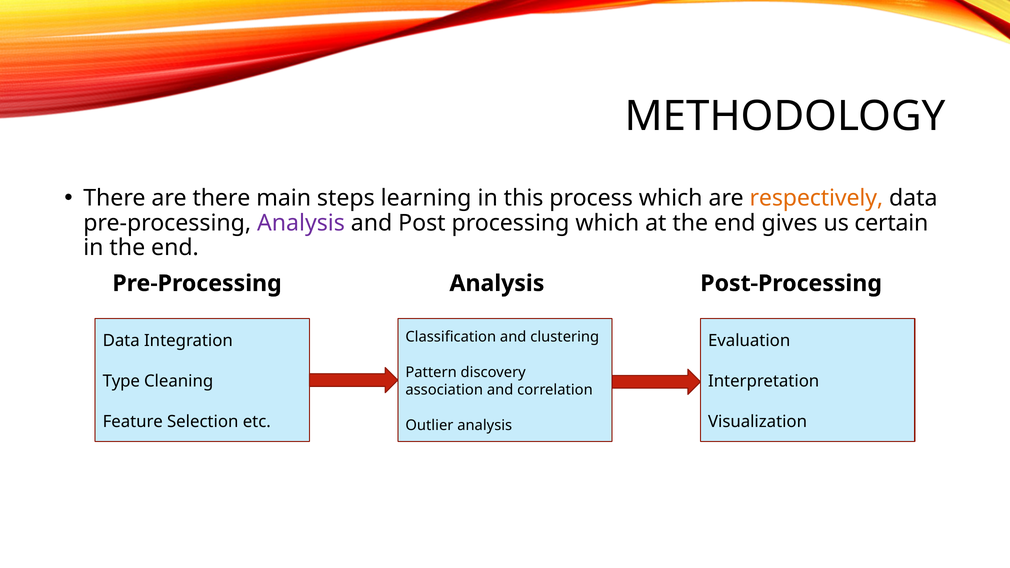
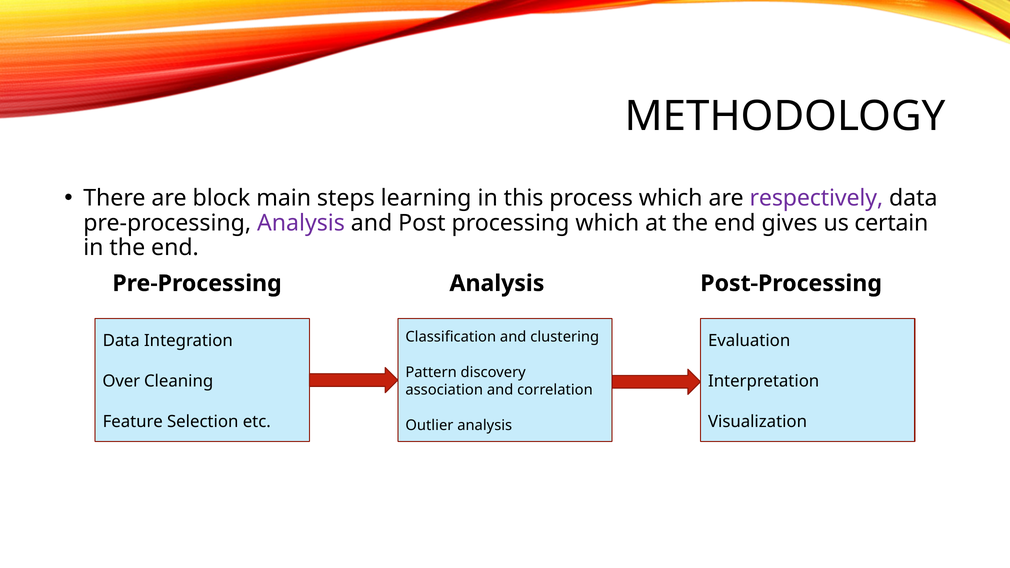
are there: there -> block (221, 198)
respectively colour: orange -> purple (816, 198)
Type: Type -> Over (121, 381)
